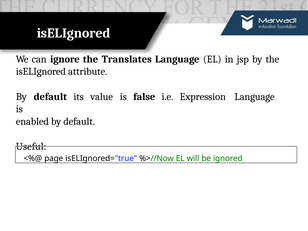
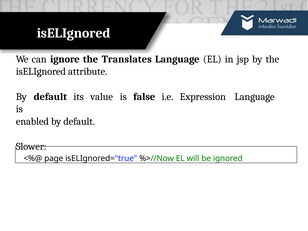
Useful: Useful -> Slower (31, 147)
